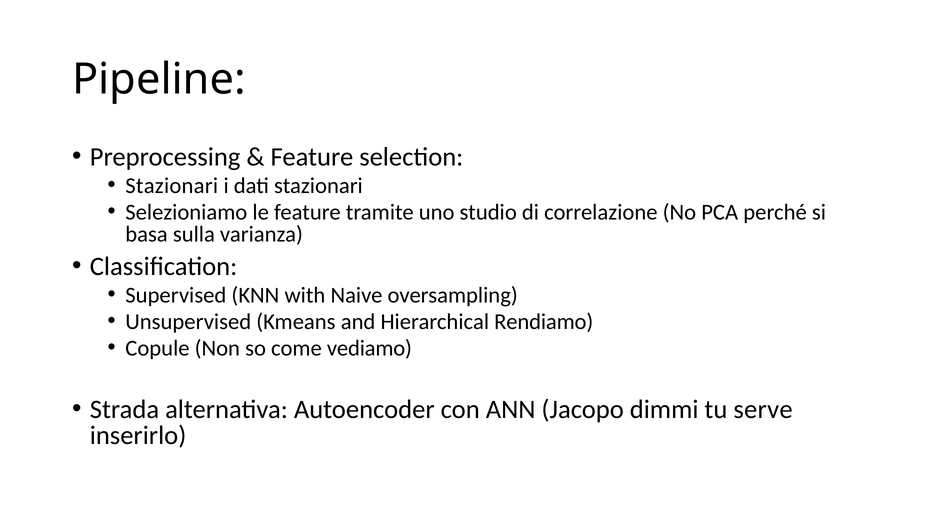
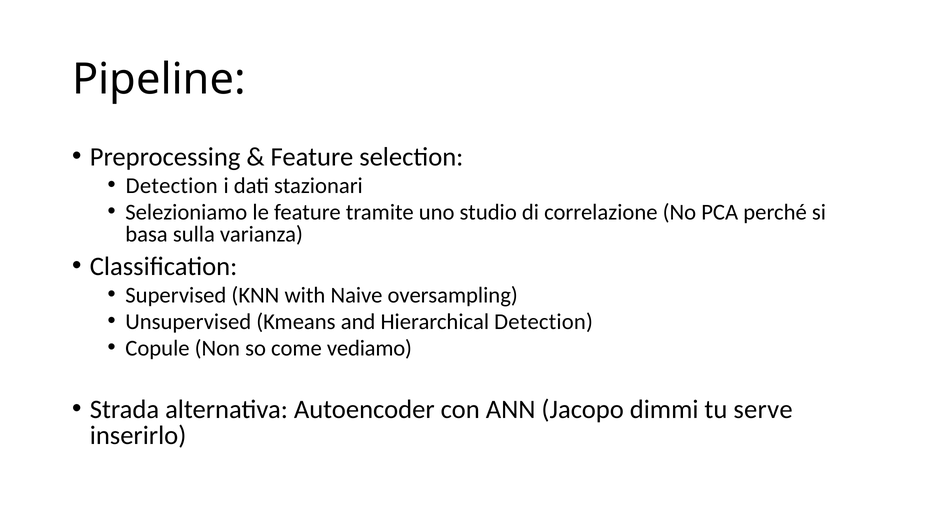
Stazionari: Stazionari -> Detection (172, 186)
Hierarchical Rendiamo: Rendiamo -> Detection (544, 322)
